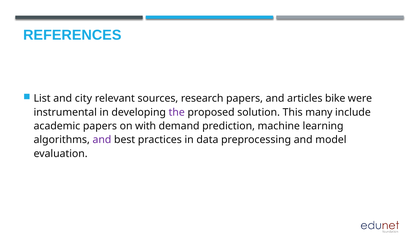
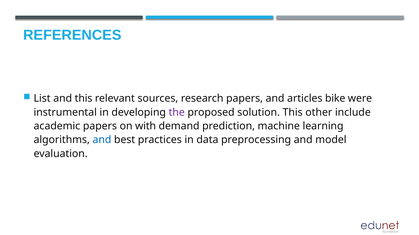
and city: city -> this (84, 99)
many: many -> other (319, 113)
and colour: purple -> blue (102, 140)
